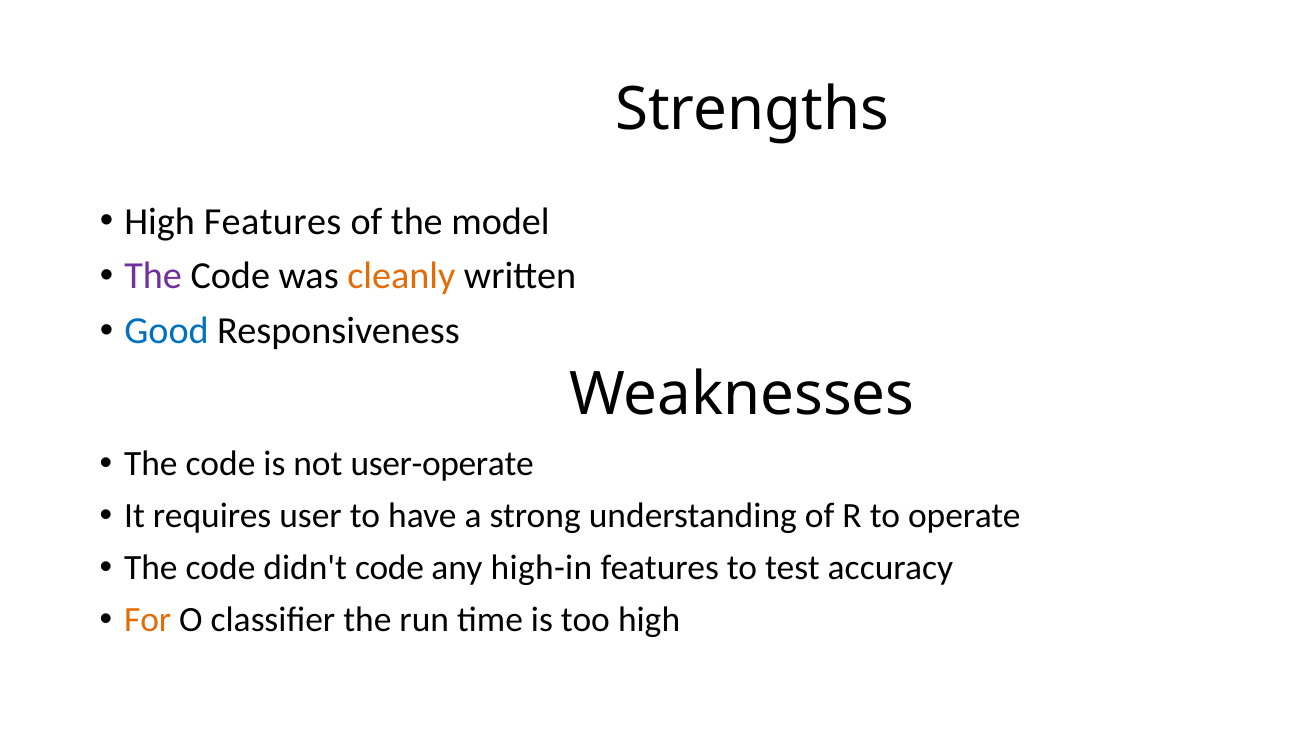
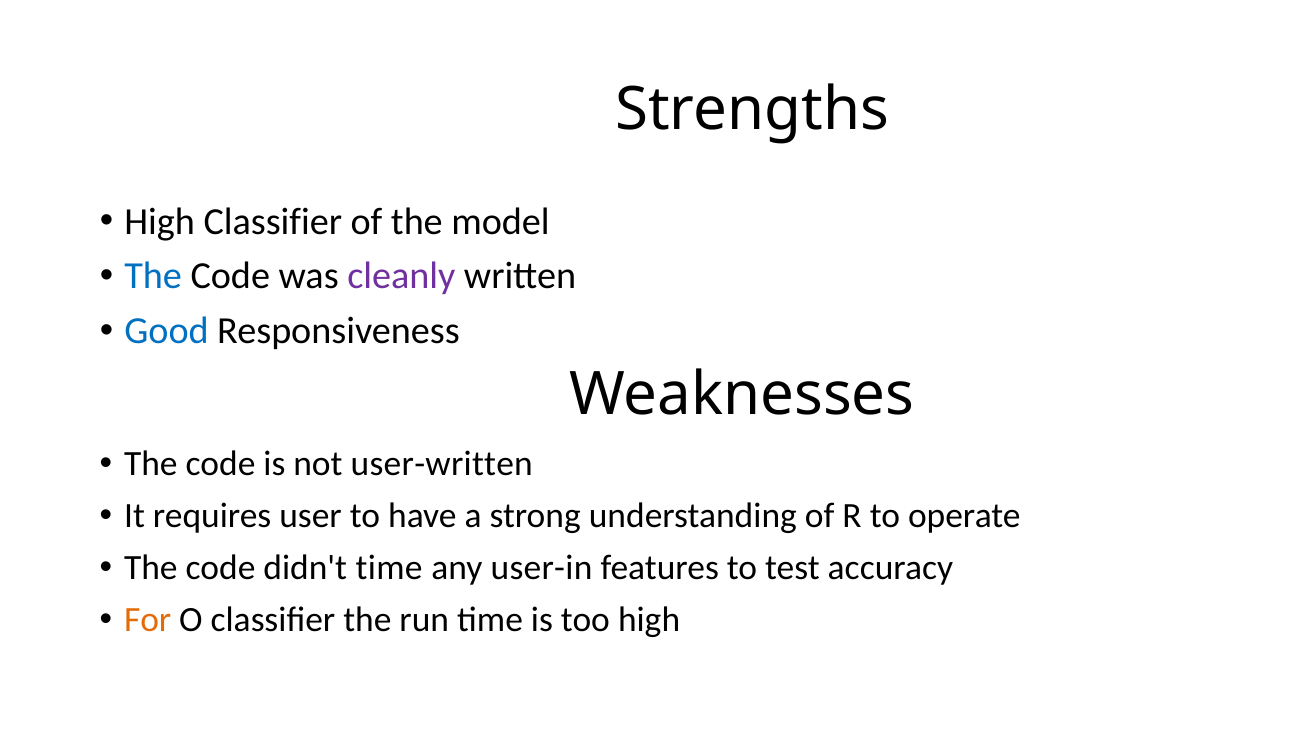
High Features: Features -> Classifier (273, 221)
The colour: purple -> blue (153, 276)
cleanly colour: orange -> purple (401, 276)
user-operate: user-operate -> user-written (442, 464)
didn't code: code -> time (389, 568)
high-in: high-in -> user-in (542, 568)
